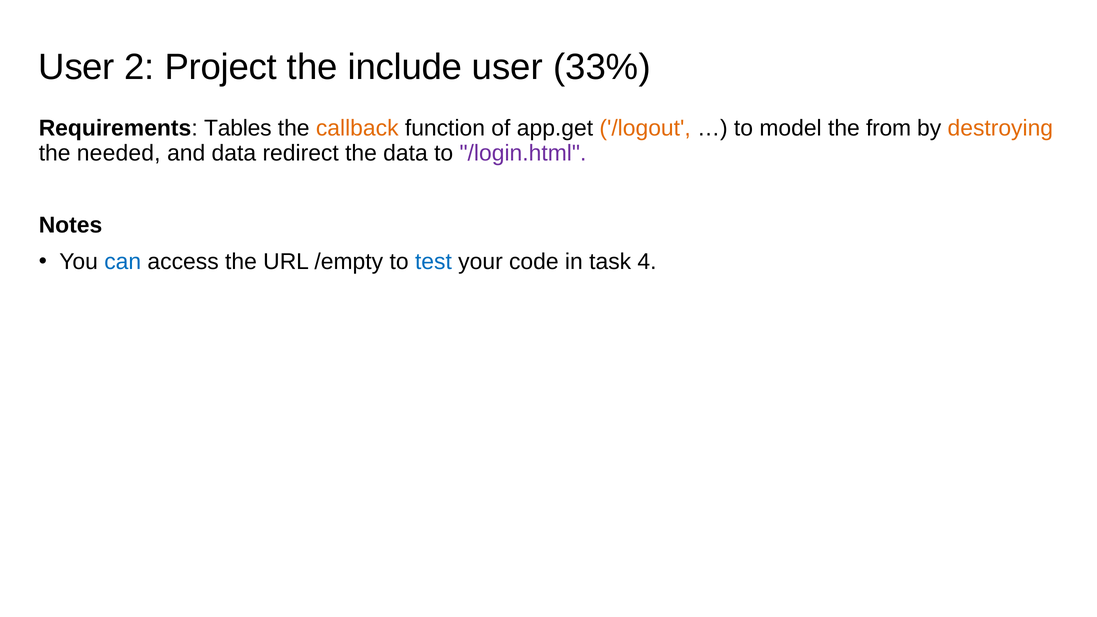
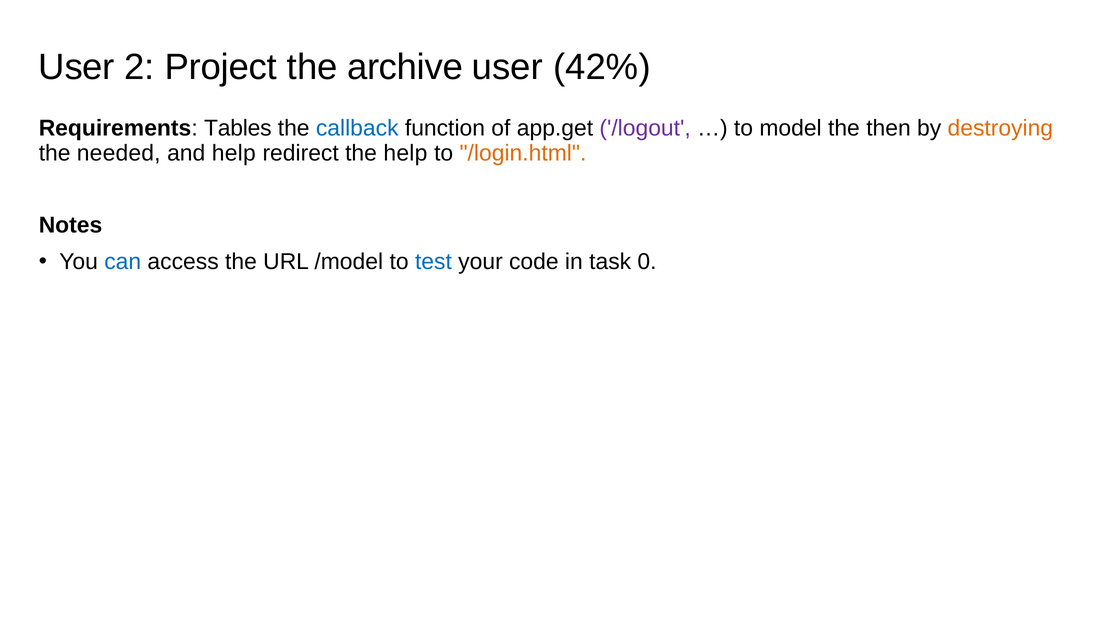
include: include -> archive (405, 67)
33%: 33% -> 42% (602, 67)
callback colour: orange -> blue (357, 128)
/logout colour: orange -> purple (645, 128)
from: from -> then (888, 128)
and data: data -> help (234, 153)
the data: data -> help (405, 153)
/login.html colour: purple -> orange (523, 153)
/empty: /empty -> /model (349, 262)
4: 4 -> 0 (647, 262)
